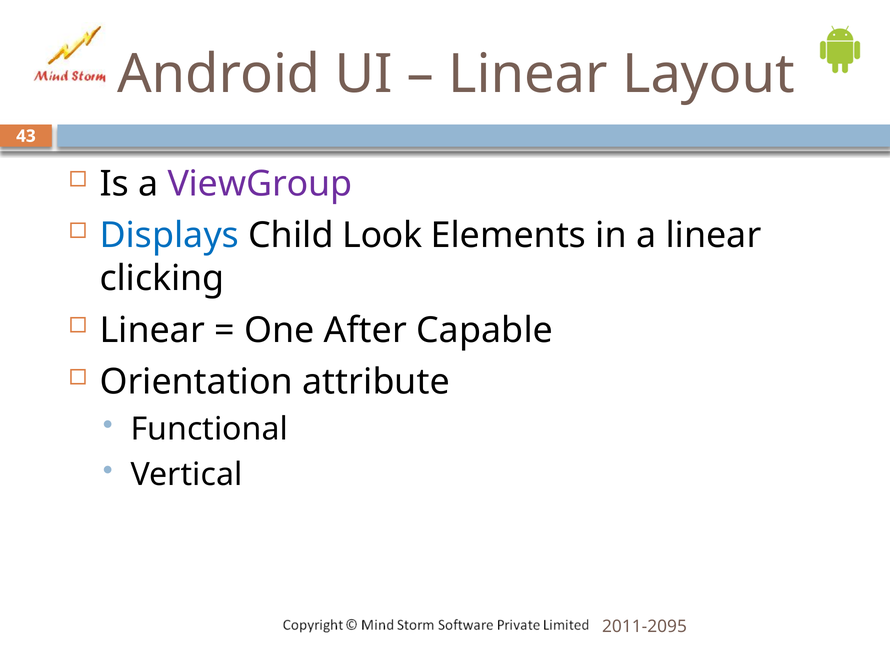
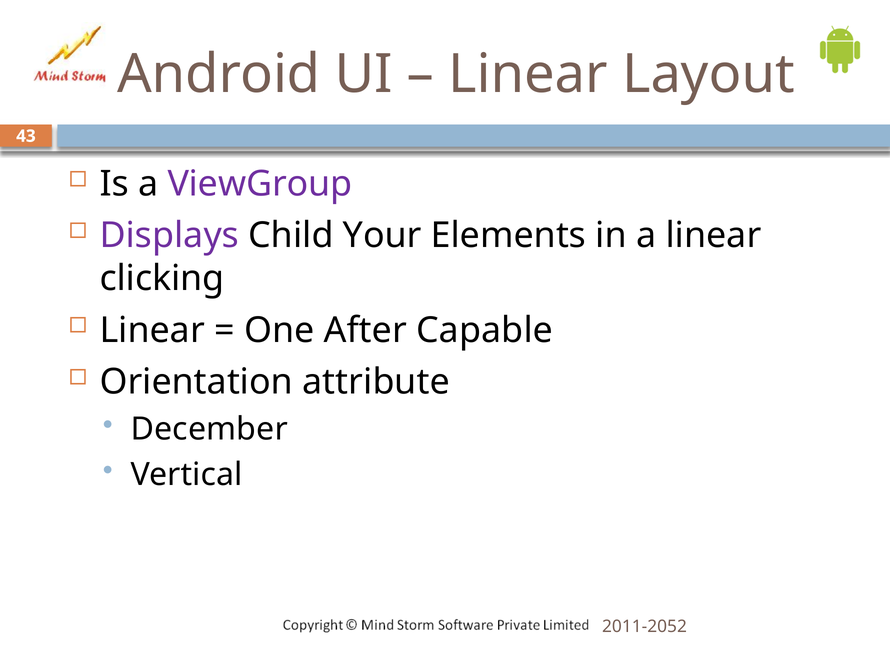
Displays colour: blue -> purple (169, 236)
Look: Look -> Your (382, 236)
Functional: Functional -> December (209, 430)
2011-2095: 2011-2095 -> 2011-2052 (645, 627)
